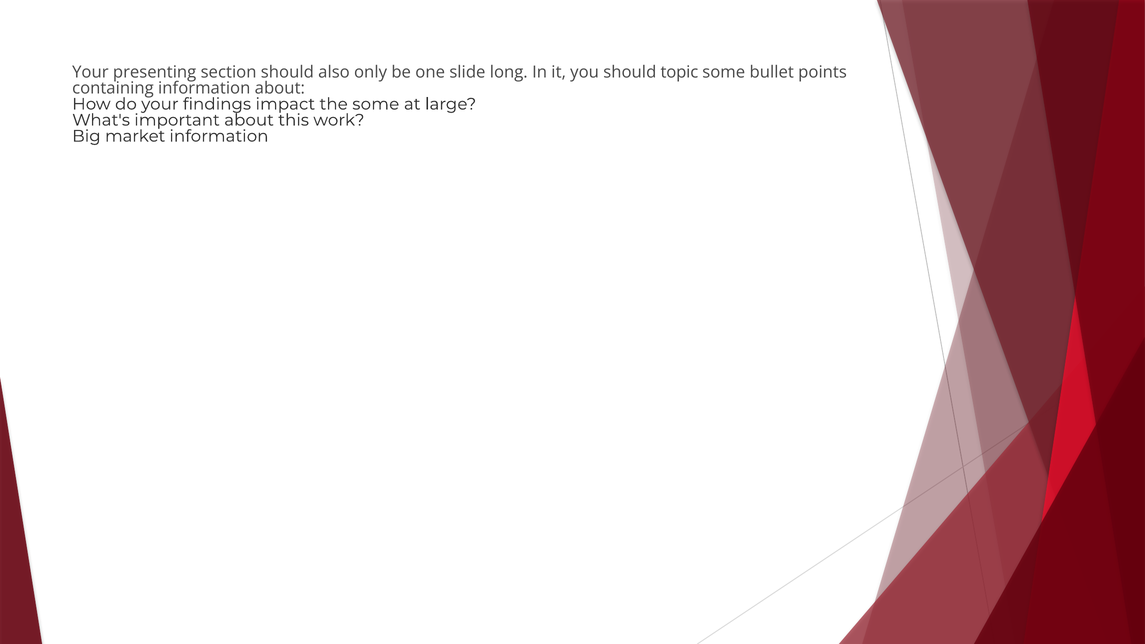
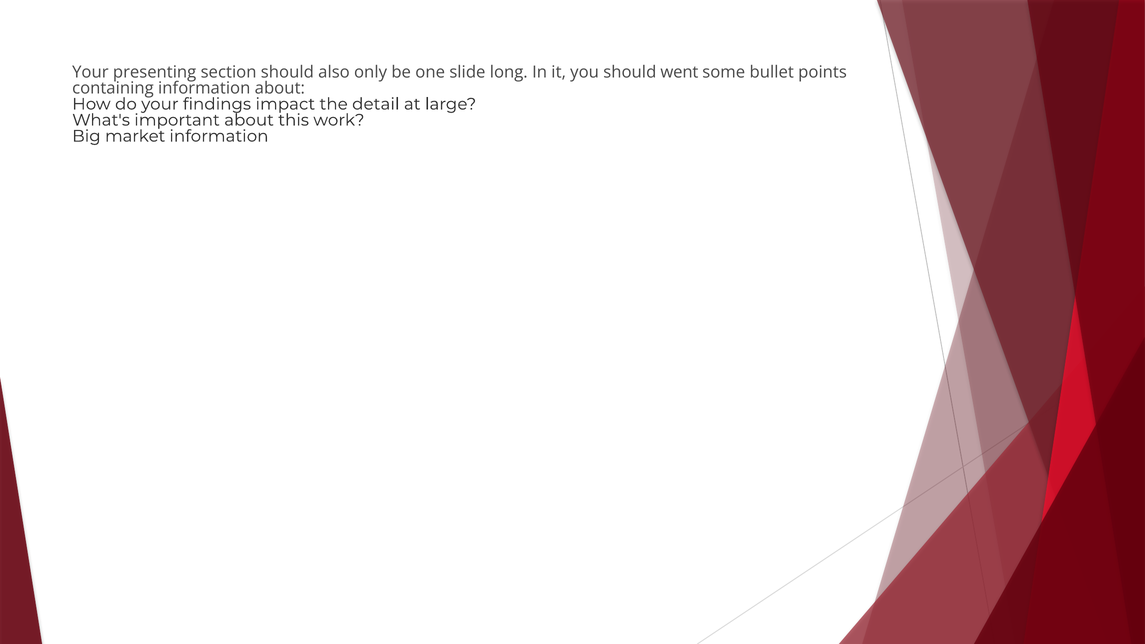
topic: topic -> went (679, 72)
the some: some -> detail (376, 104)
